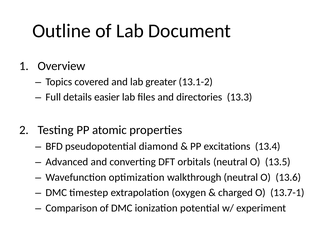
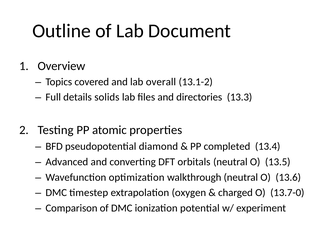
greater: greater -> overall (161, 82)
easier: easier -> solids (107, 97)
excitations: excitations -> completed (227, 146)
13.7-1: 13.7-1 -> 13.7-0 (287, 192)
